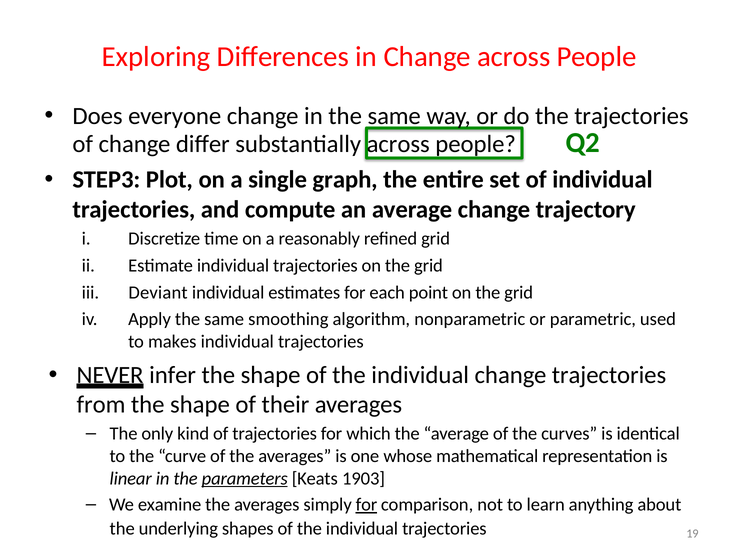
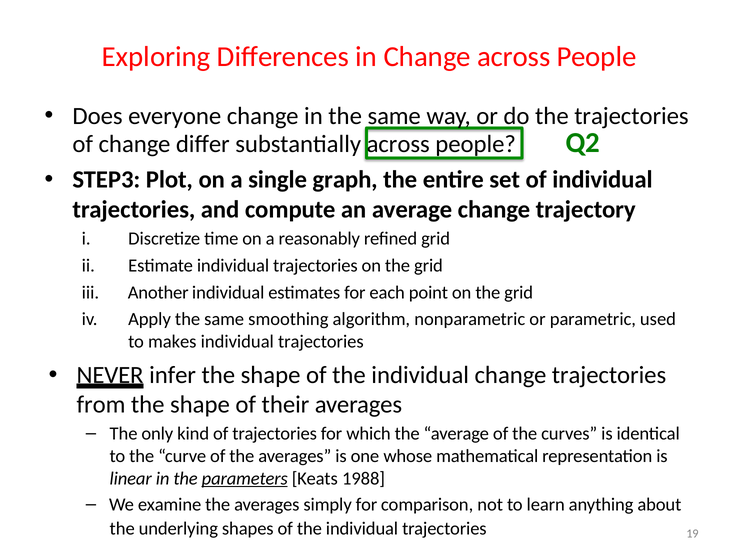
Deviant: Deviant -> Another (158, 293)
1903: 1903 -> 1988 (364, 479)
for underline: present -> none (366, 505)
